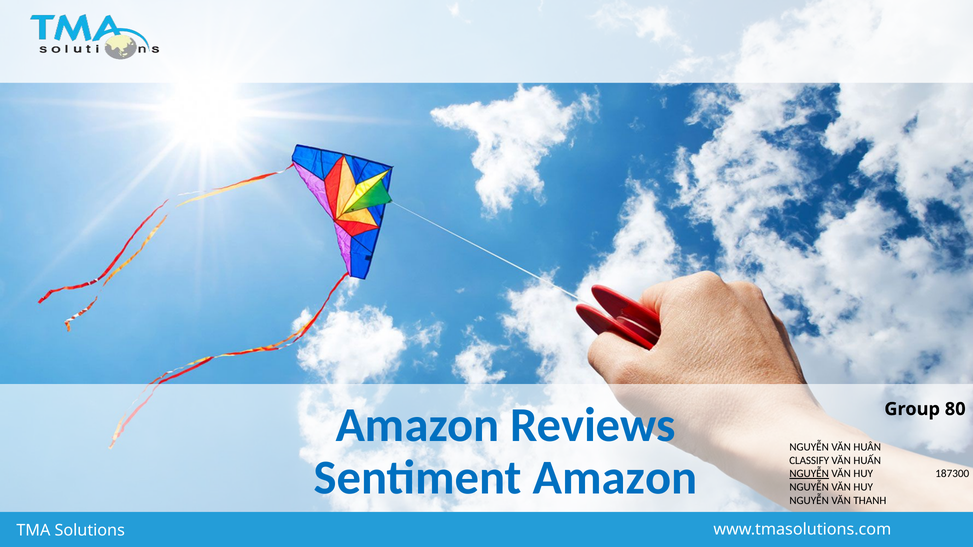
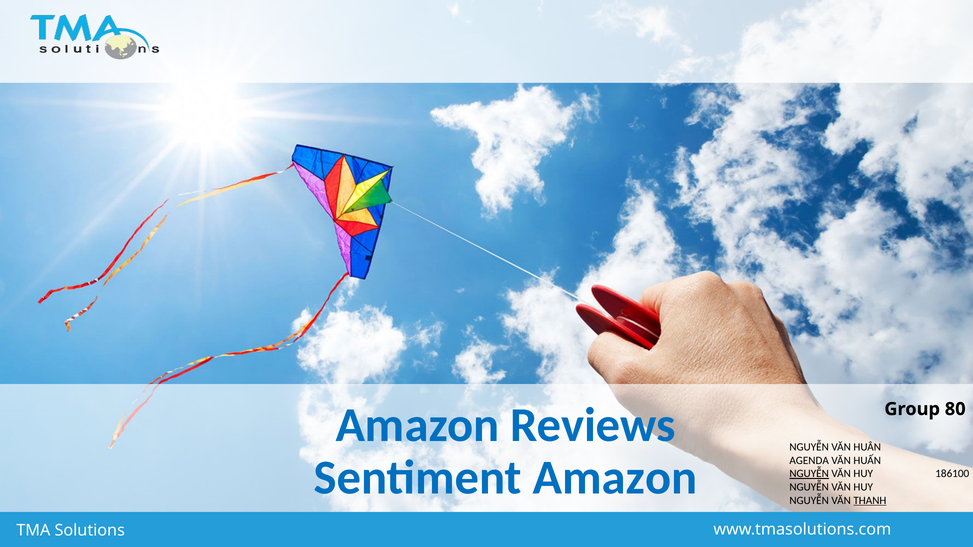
CLASSIFY: CLASSIFY -> AGENDA (809, 461)
187300: 187300 -> 186100 (952, 474)
THANH underline: none -> present (870, 501)
